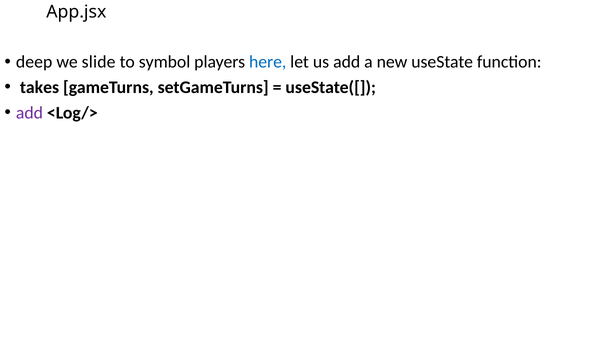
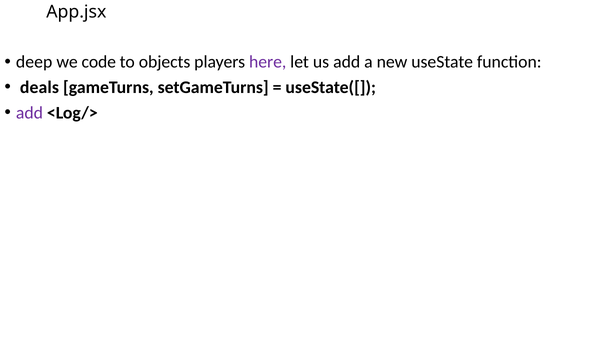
slide: slide -> code (99, 62)
symbol: symbol -> objects (165, 62)
here colour: blue -> purple (268, 62)
takes: takes -> deals (39, 87)
